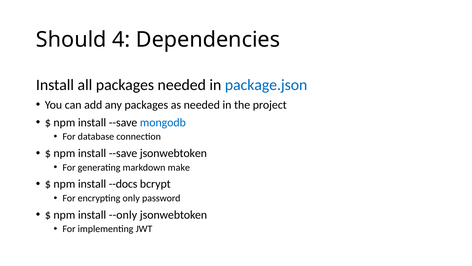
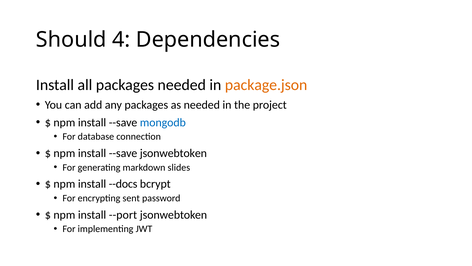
package.json colour: blue -> orange (266, 85)
make: make -> slides (179, 167)
only: only -> sent (131, 198)
--only: --only -> --port (123, 214)
